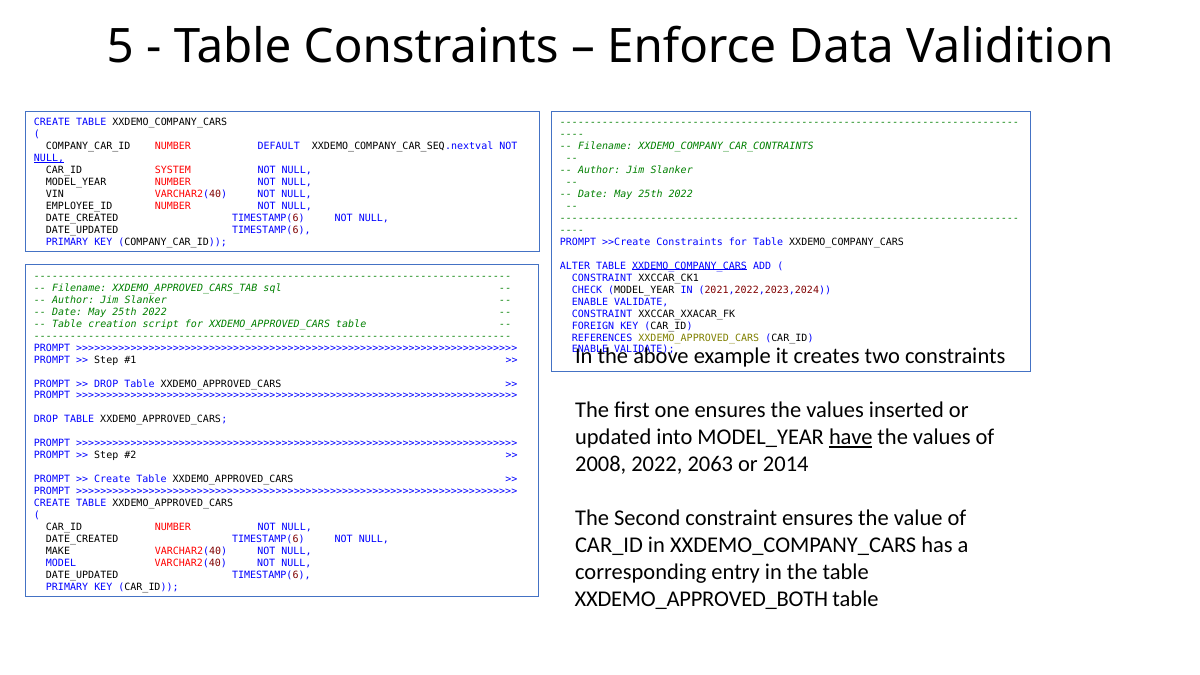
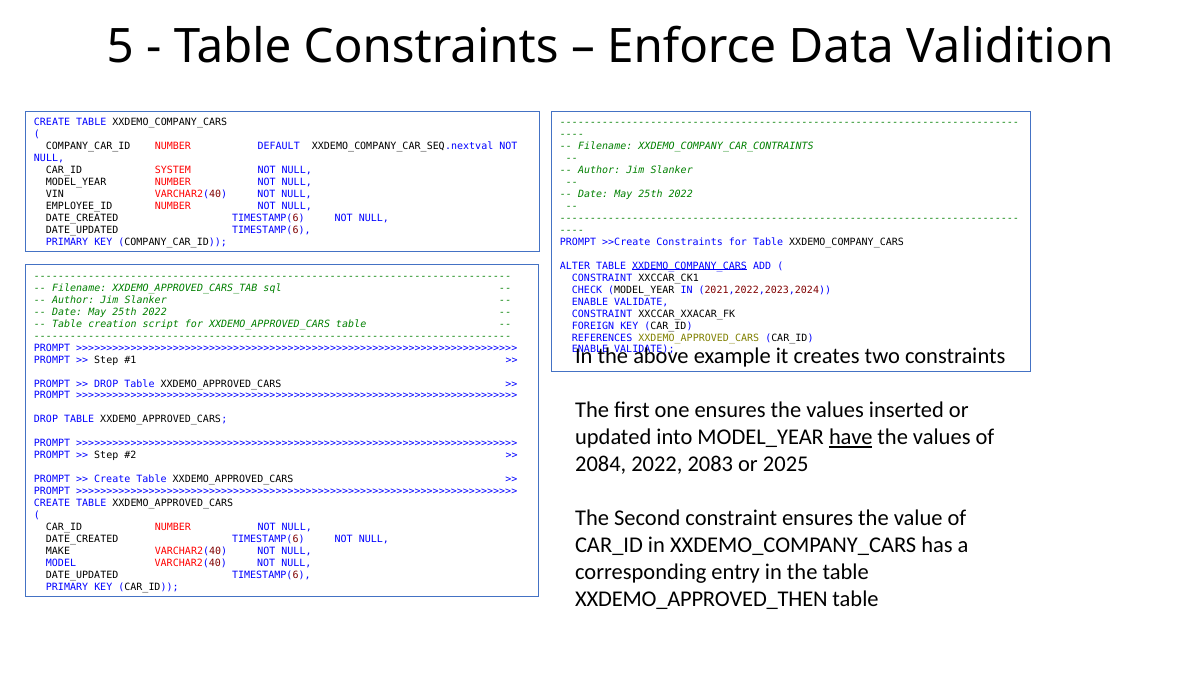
NULL underline: present -> none (49, 158)
2008: 2008 -> 2084 (601, 464)
2063: 2063 -> 2083 (710, 464)
2014: 2014 -> 2025 (786, 464)
XXDEMO_APPROVED_BOTH: XXDEMO_APPROVED_BOTH -> XXDEMO_APPROVED_THEN (701, 599)
